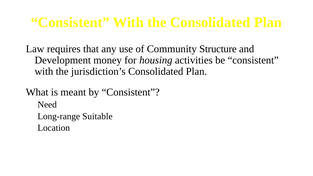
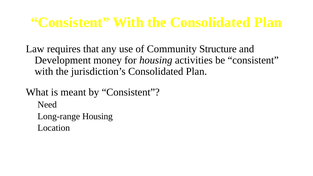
Long-range Suitable: Suitable -> Housing (98, 116)
